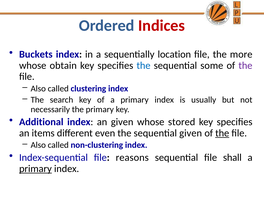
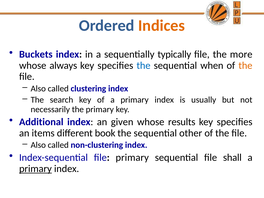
Indices colour: red -> orange (161, 26)
location: location -> typically (174, 54)
obtain: obtain -> always (63, 65)
some: some -> when (212, 65)
the colour: purple -> orange (245, 65)
stored: stored -> results (182, 122)
even: even -> book (105, 133)
sequential given: given -> other (191, 133)
the underline: present -> none (222, 133)
file reasons: reasons -> primary (132, 158)
